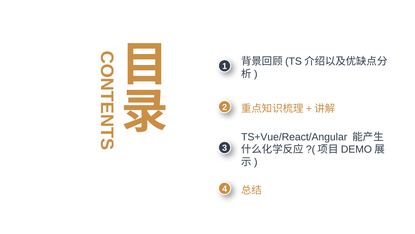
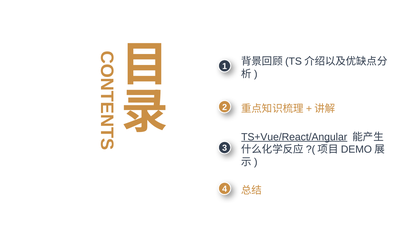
TS+Vue/React/Angular underline: none -> present (294, 137)
